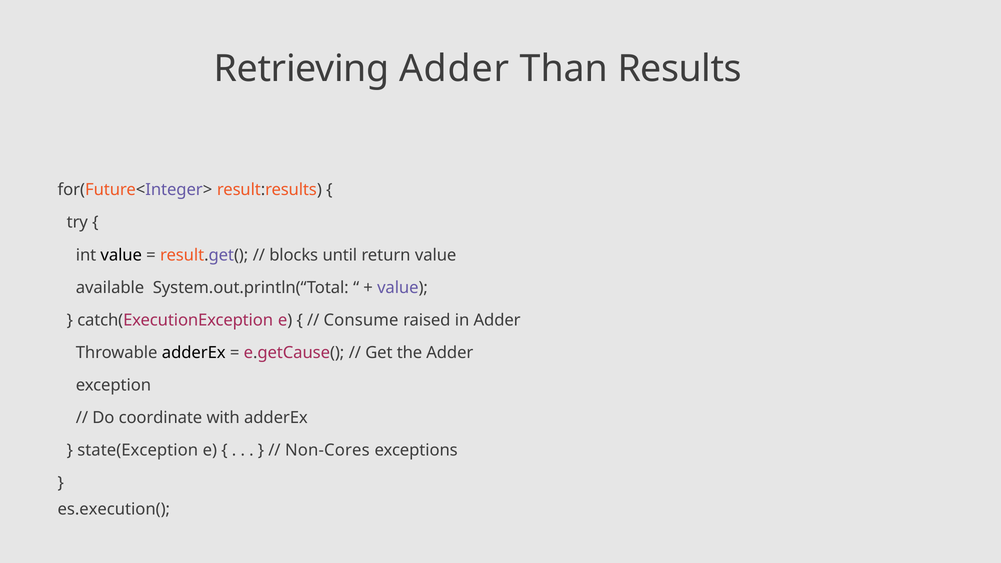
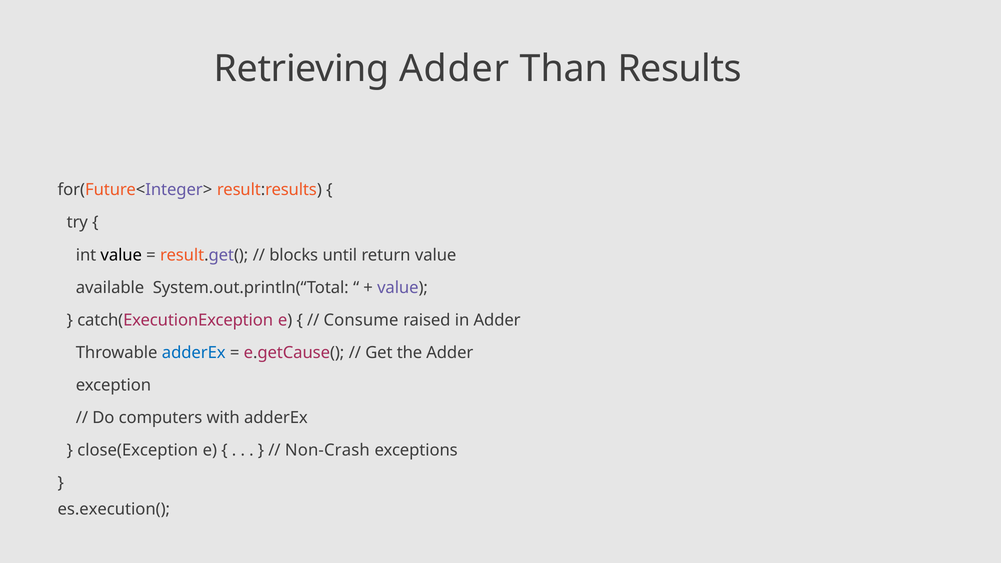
adderEx colour: black -> blue (194, 353)
coordinate: coordinate -> computers (160, 418)
state(Exception: state(Exception -> close(Exception (138, 450)
Non-Cores: Non-Cores -> Non-Crash (327, 450)
